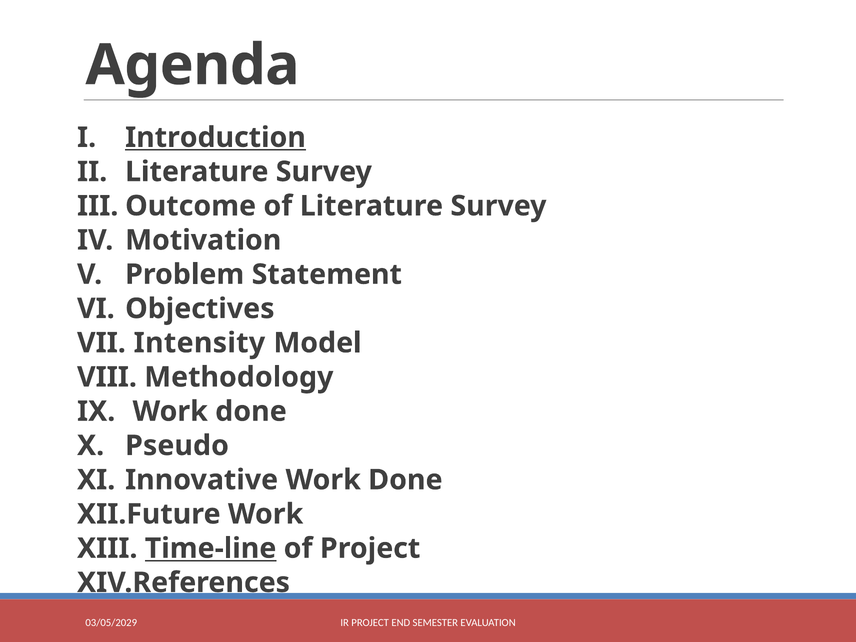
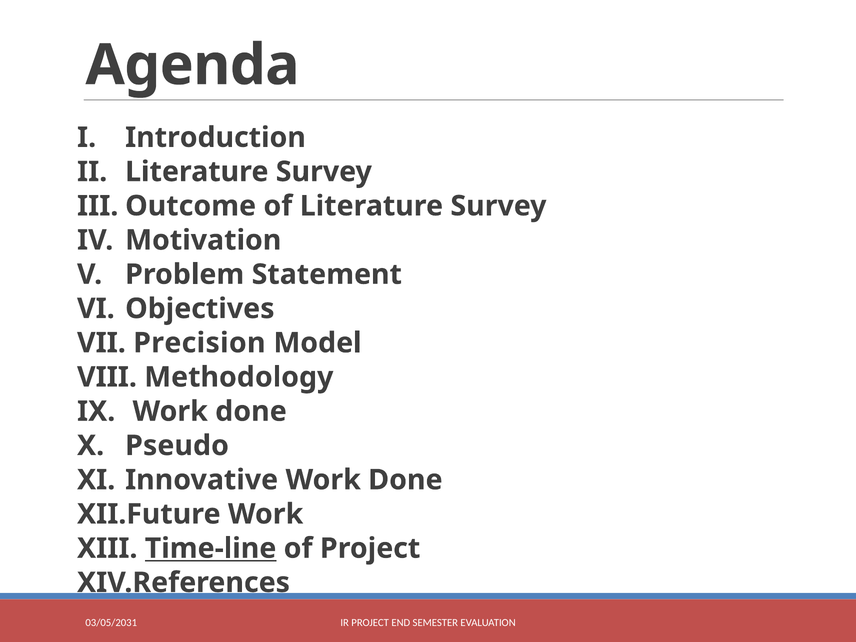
Introduction underline: present -> none (216, 137)
Intensity: Intensity -> Precision (199, 343)
03/05/2029: 03/05/2029 -> 03/05/2031 (111, 623)
